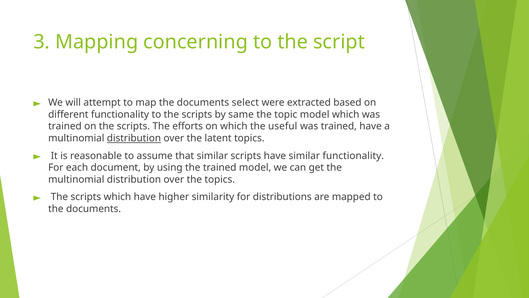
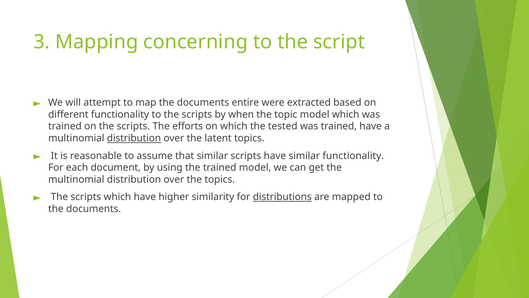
select: select -> entire (245, 102)
same: same -> when (241, 114)
useful: useful -> tested (283, 126)
distributions underline: none -> present (282, 197)
